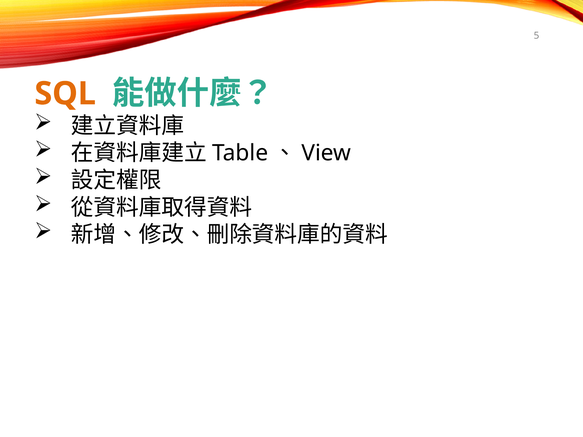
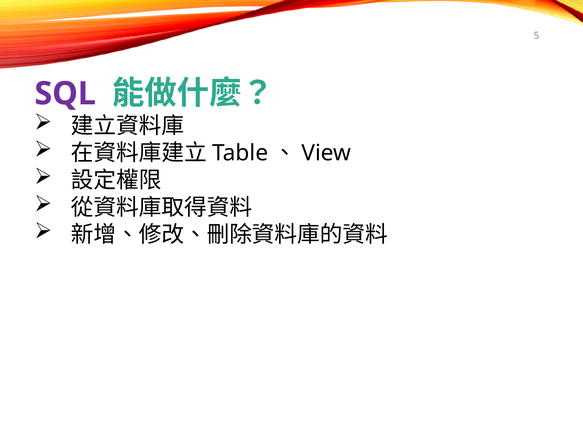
SQL colour: orange -> purple (65, 94)
